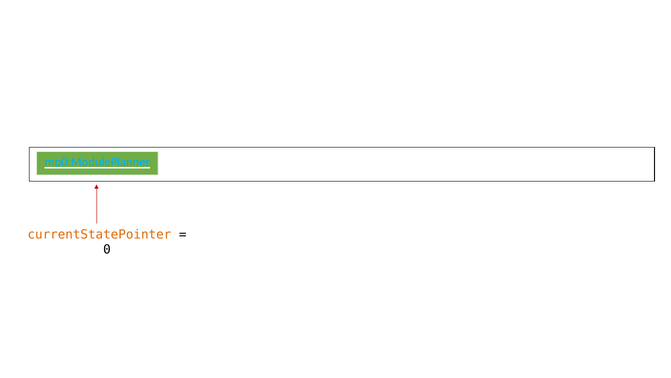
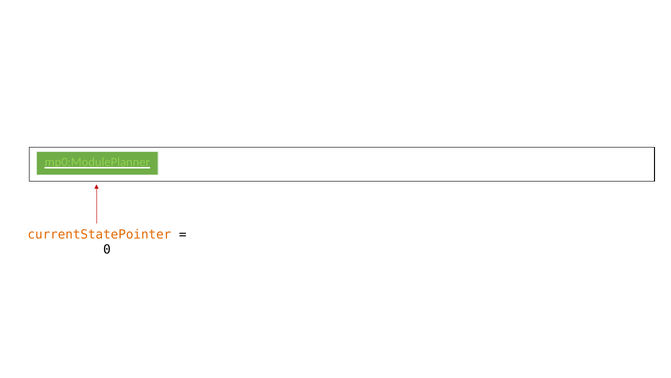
mp0:ModulePlanner colour: light blue -> light green (97, 162)
